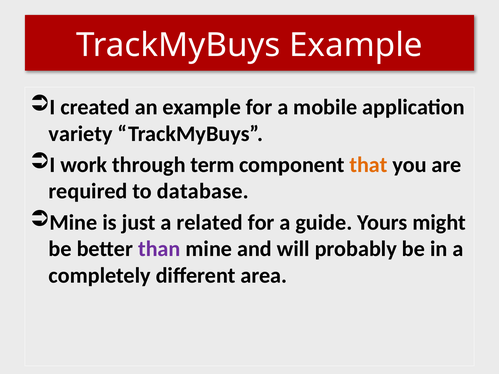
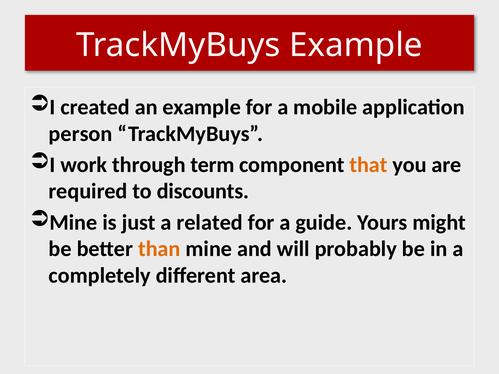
variety: variety -> person (81, 134)
database: database -> discounts (203, 191)
than colour: purple -> orange (159, 249)
